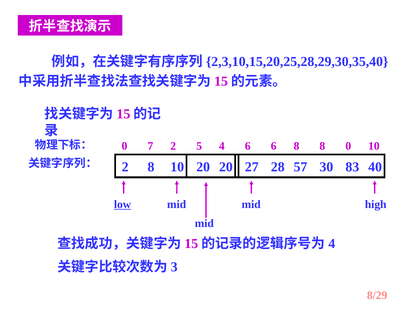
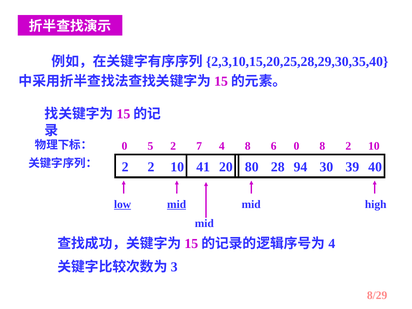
7: 7 -> 5 (150, 146)
5: 5 -> 7 (199, 146)
4 6: 6 -> 8 (248, 146)
6 8: 8 -> 0 (296, 146)
0: 0 -> 2 (348, 146)
2 8: 8 -> 2 (151, 167)
10 20: 20 -> 41 (203, 167)
27: 27 -> 80 (252, 167)
57: 57 -> 94 (300, 167)
83: 83 -> 39 (352, 167)
mid underline: none -> present (177, 205)
